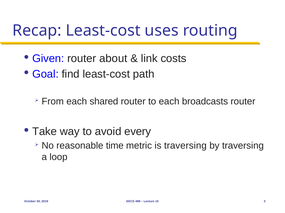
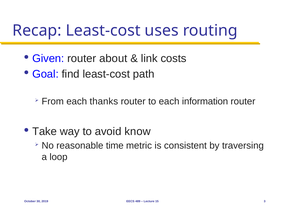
shared: shared -> thanks (104, 102)
broadcasts: broadcasts -> information (205, 102)
every: every -> know (138, 132)
is traversing: traversing -> consistent (185, 146)
